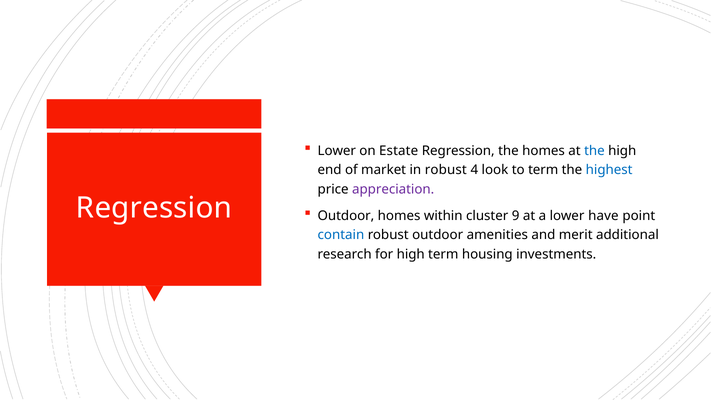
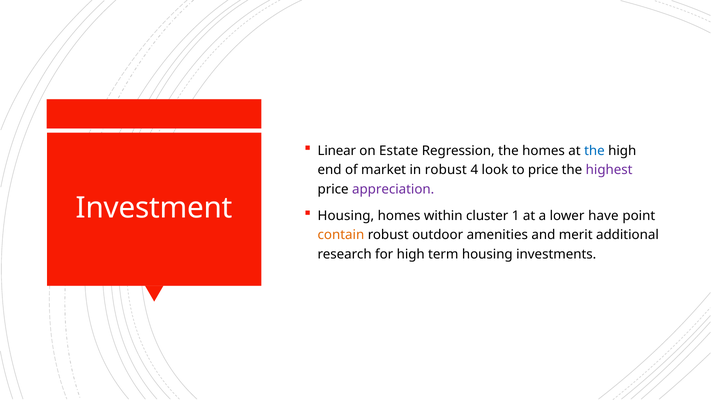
Lower: Lower -> Linear (337, 151)
to term: term -> price (543, 170)
highest colour: blue -> purple (609, 170)
Regression: Regression -> Investment (154, 208)
Outdoor: Outdoor -> Housing (346, 216)
9: 9 -> 1 (516, 216)
contain colour: blue -> orange (341, 235)
